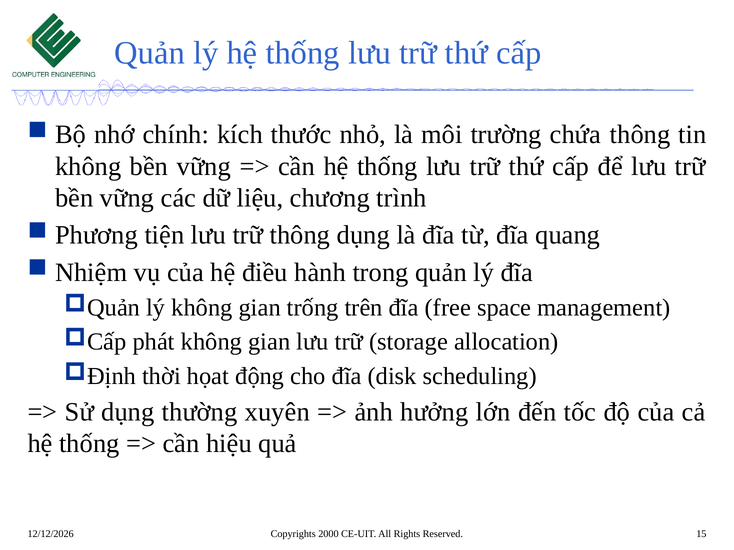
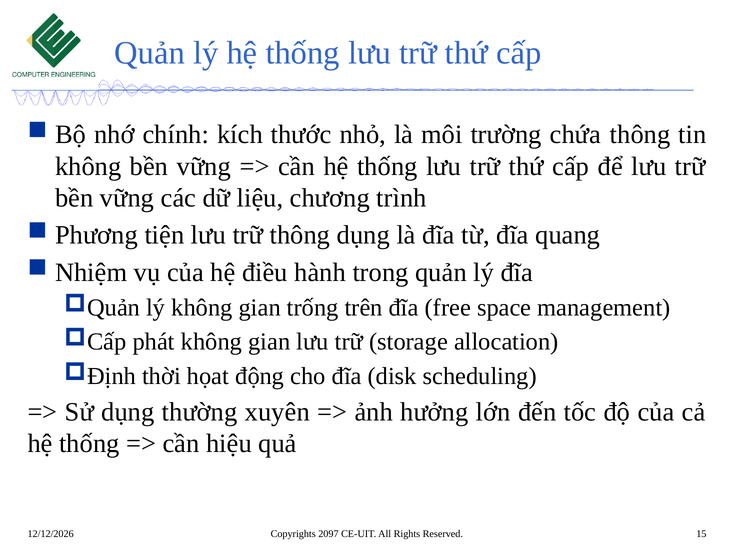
2000: 2000 -> 2097 (328, 534)
